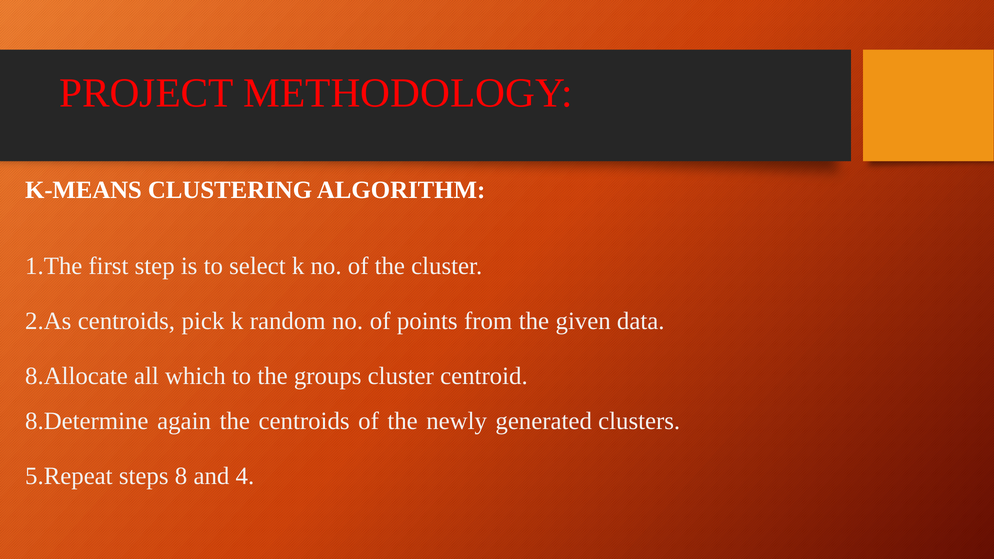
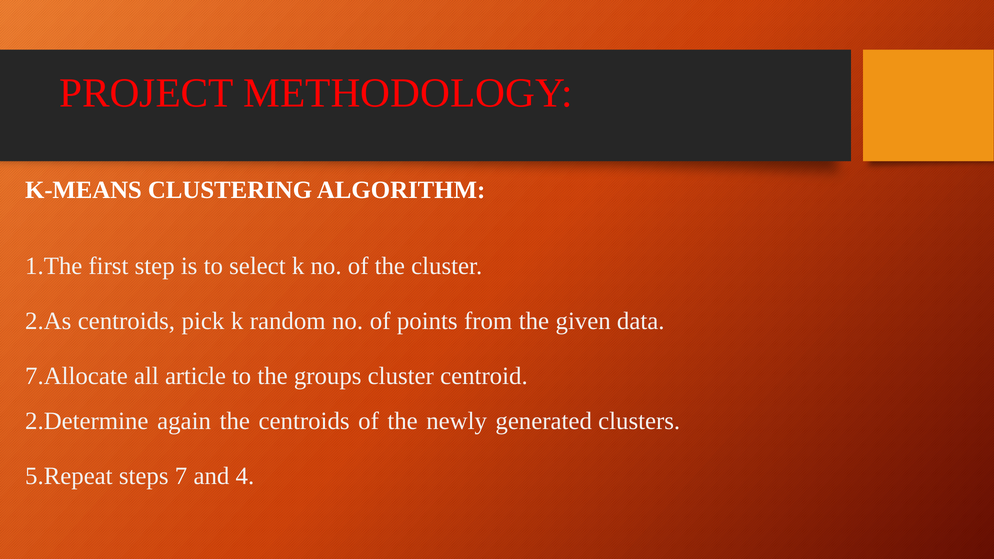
8.Allocate: 8.Allocate -> 7.Allocate (76, 376)
which: which -> article (195, 376)
8.Determine: 8.Determine -> 2.Determine (87, 421)
8: 8 -> 7 (181, 476)
